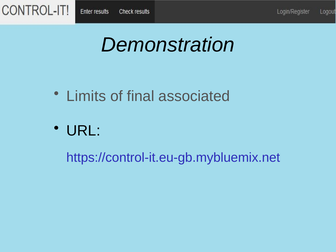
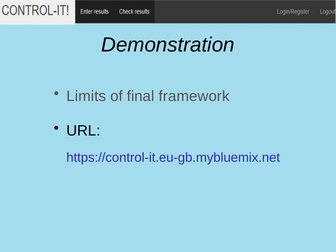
associated: associated -> framework (194, 96)
